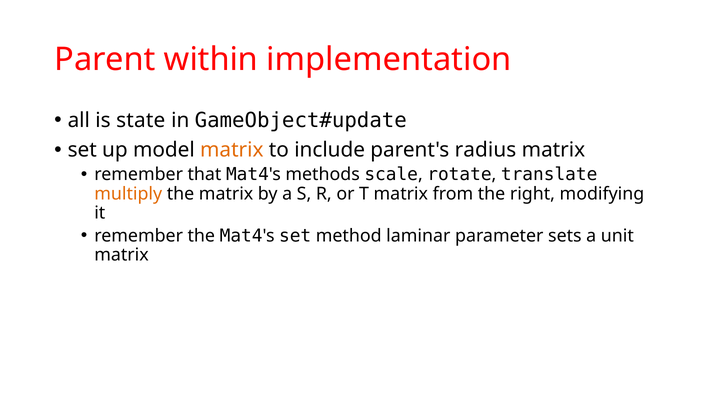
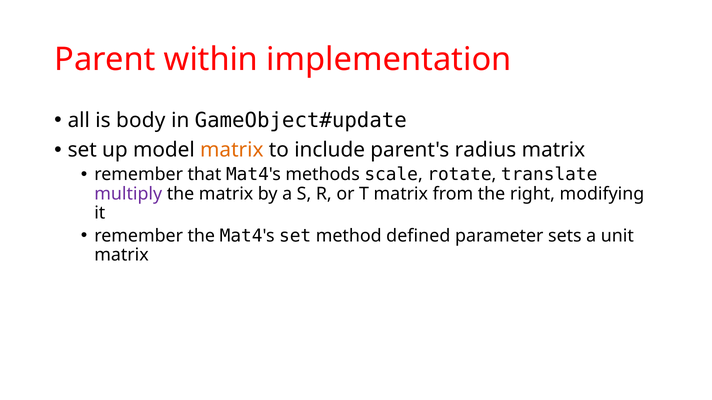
state: state -> body (141, 120)
multiply colour: orange -> purple (128, 194)
laminar: laminar -> defined (418, 236)
